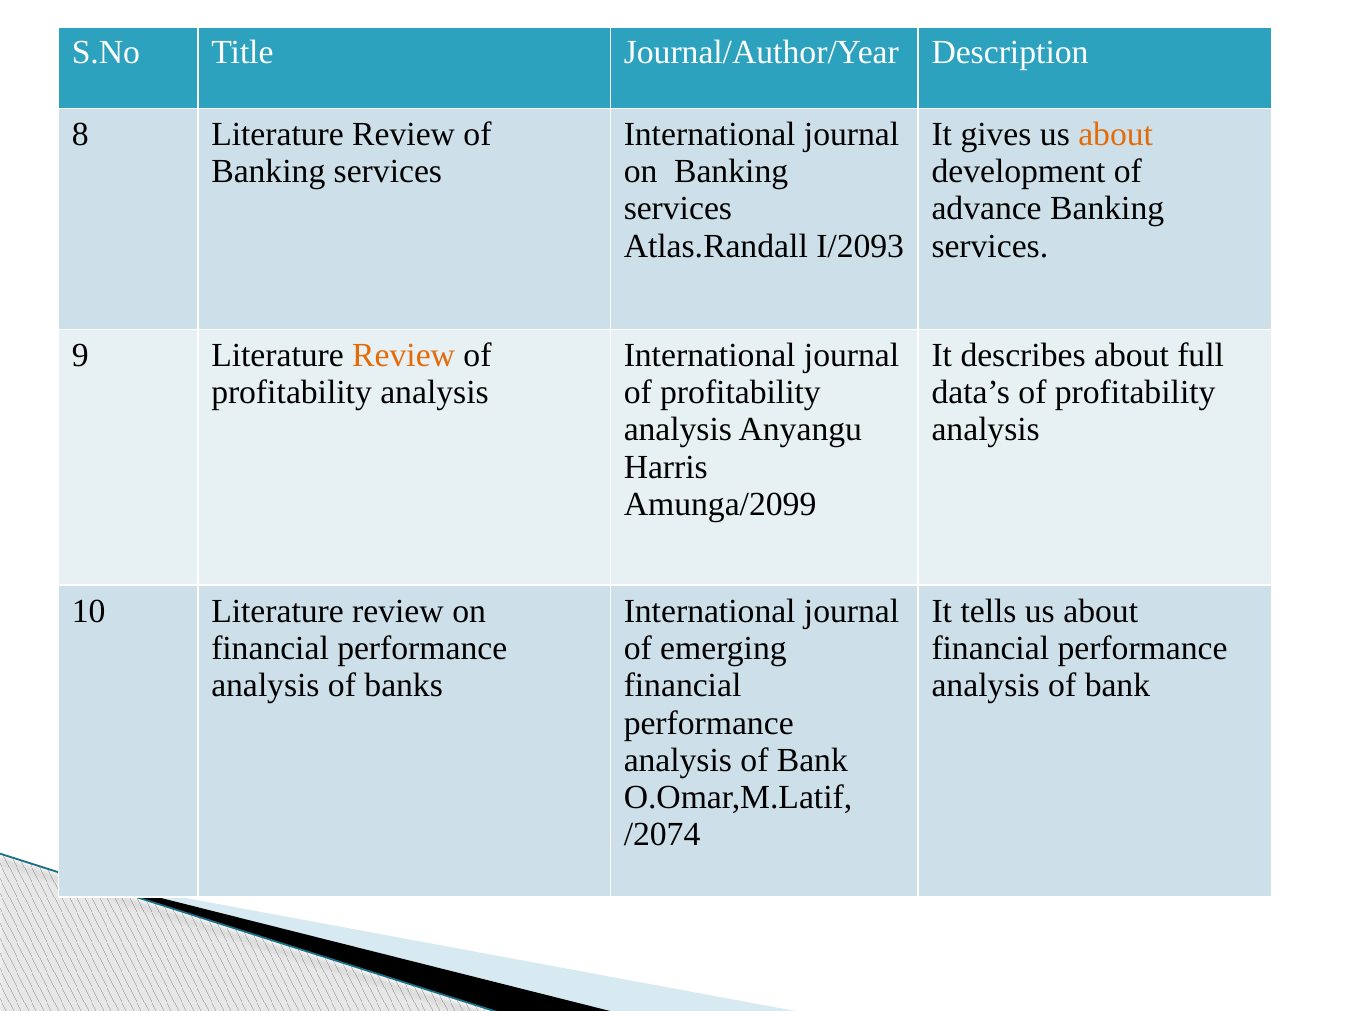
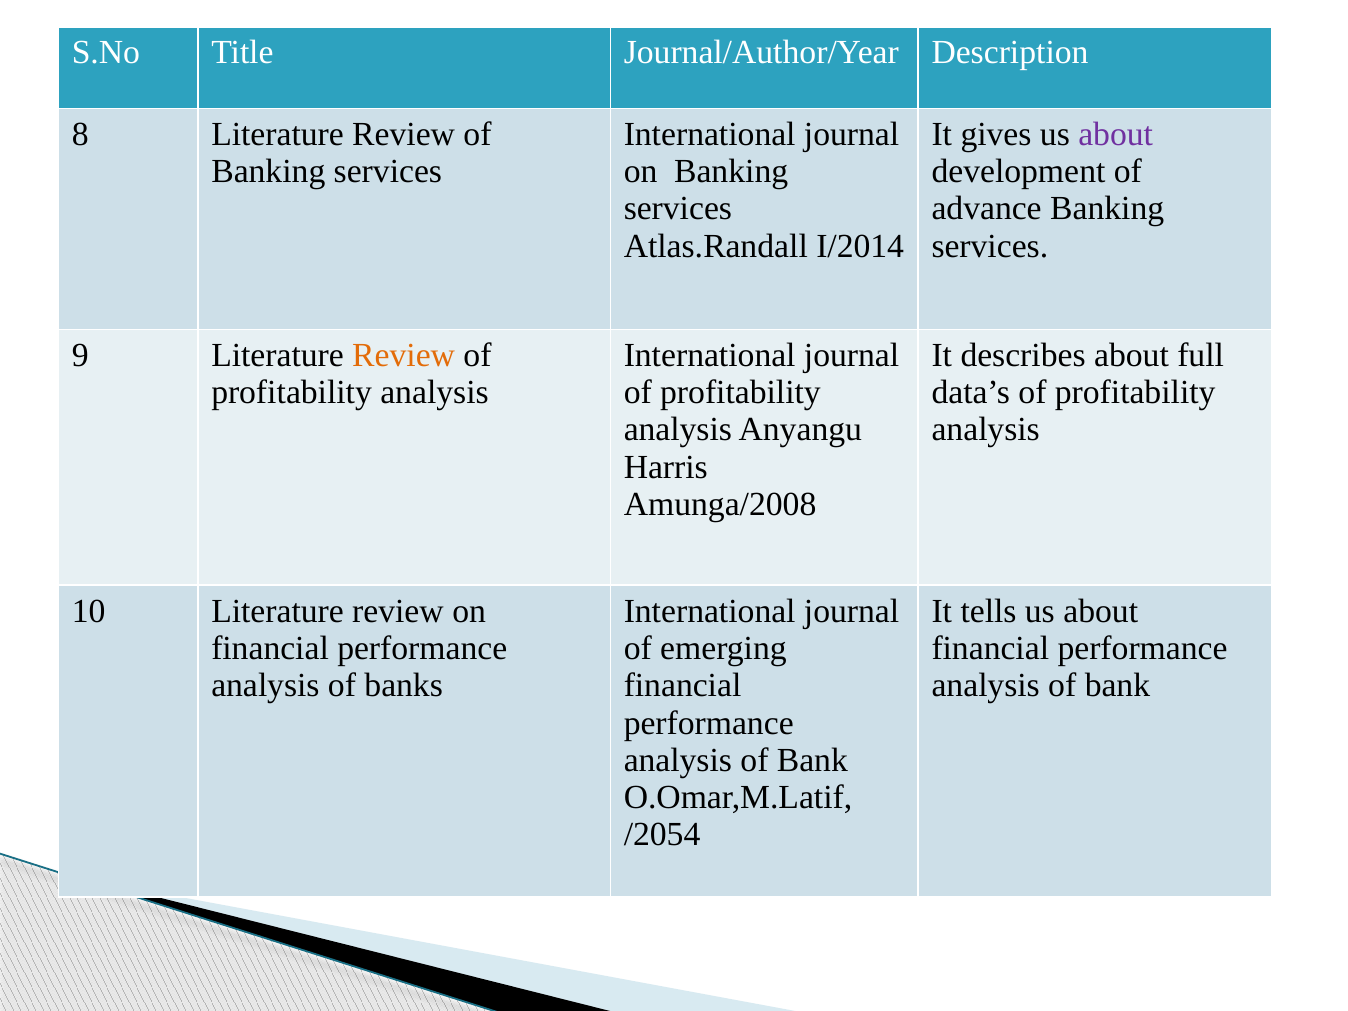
about colour: orange -> purple (1116, 134)
I/2093: I/2093 -> I/2014 (860, 246)
Amunga/2099: Amunga/2099 -> Amunga/2008 (720, 504)
/2074: /2074 -> /2054 (662, 835)
